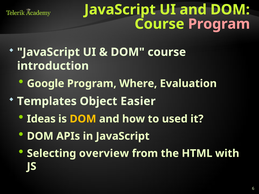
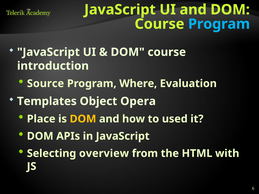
Program colour: pink -> light blue (219, 24)
Google: Google -> Source (45, 84)
Easier: Easier -> Opera (138, 101)
Ideas: Ideas -> Place (41, 119)
